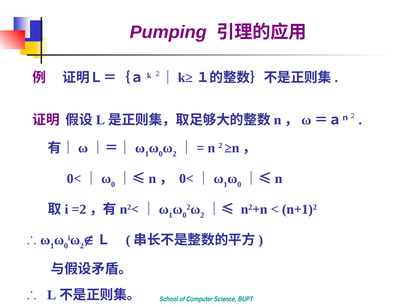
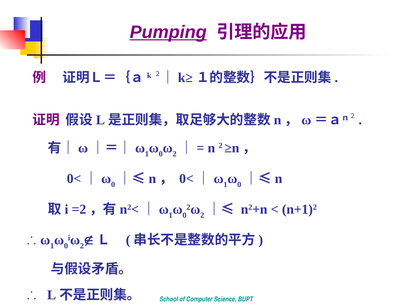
Pumping underline: none -> present (168, 32)
